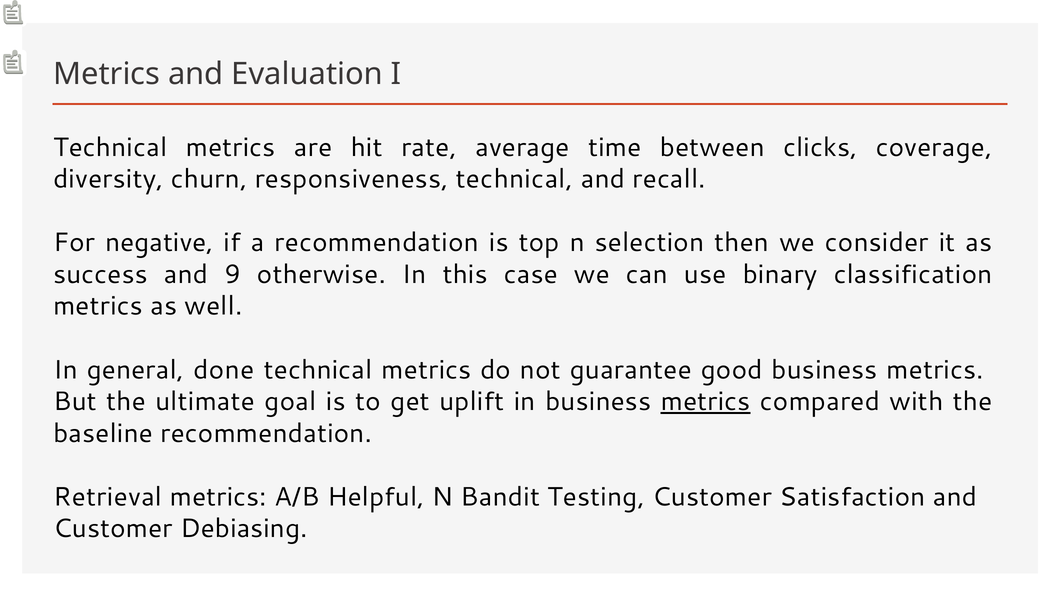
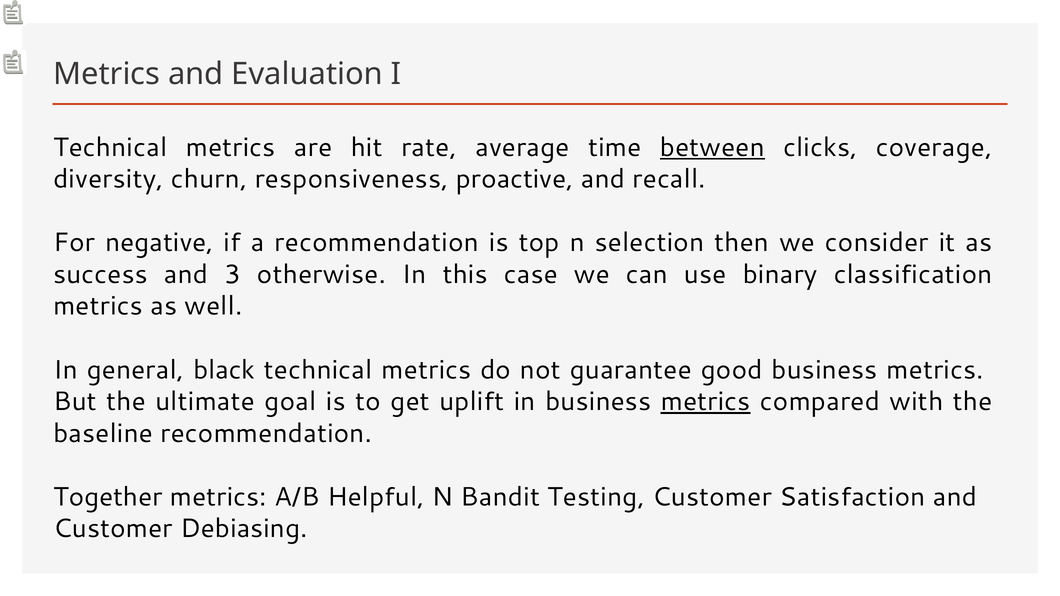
between underline: none -> present (712, 147)
responsiveness technical: technical -> proactive (515, 179)
9: 9 -> 3 (233, 275)
done: done -> black (224, 370)
Retrieval: Retrieval -> Together (108, 497)
